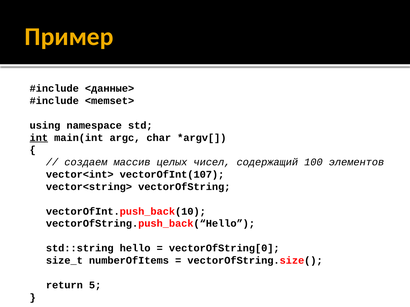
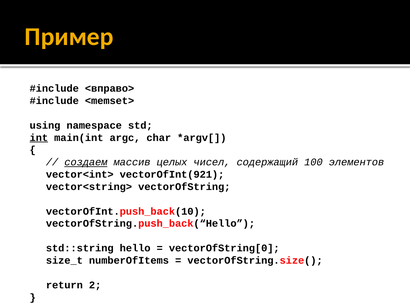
<данные>: <данные> -> <вправо> (110, 89)
создаем underline: none -> present (86, 162)
vectorOfInt(107: vectorOfInt(107 -> vectorOfInt(921 (172, 175)
5: 5 -> 2 (95, 285)
